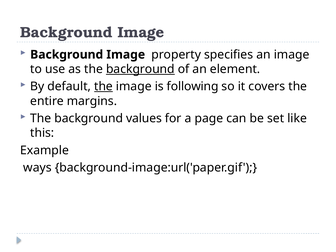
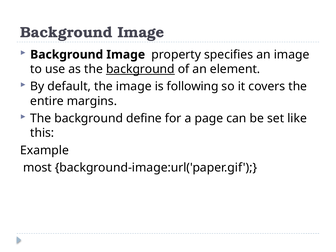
the underline: present -> none (103, 86)
values: values -> define (144, 118)
ways: ways -> most (38, 168)
